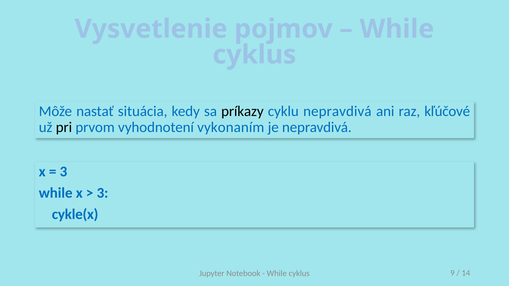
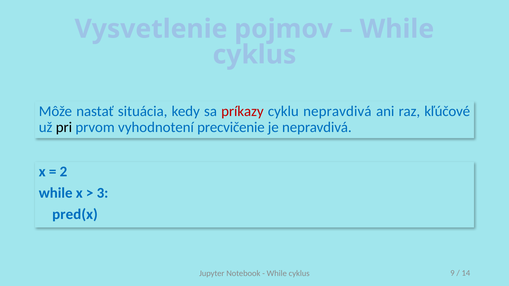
príkazy colour: black -> red (242, 111)
vykonaním: vykonaním -> precvičenie (231, 127)
3: 3 -> 2 (63, 172)
cykle(x: cykle(x -> pred(x (75, 215)
